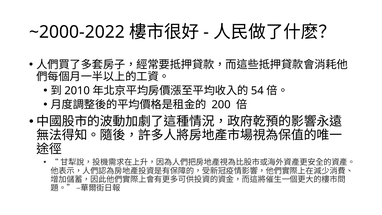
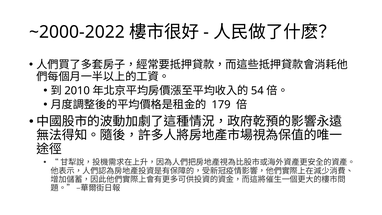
200: 200 -> 179 (221, 105)
